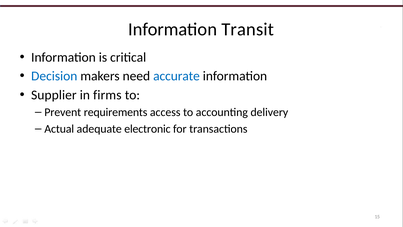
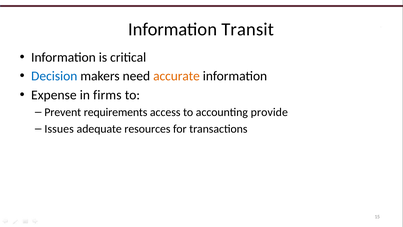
accurate colour: blue -> orange (177, 76)
Supplier: Supplier -> Expense (54, 95)
delivery: delivery -> provide (269, 112)
Actual: Actual -> Issues (59, 129)
electronic: electronic -> resources (147, 129)
